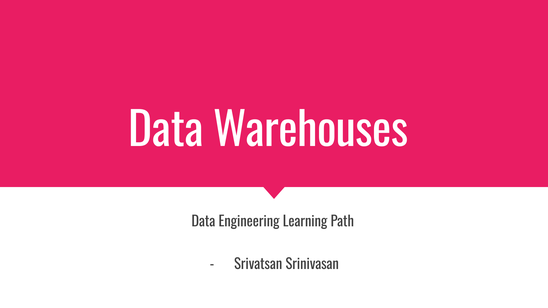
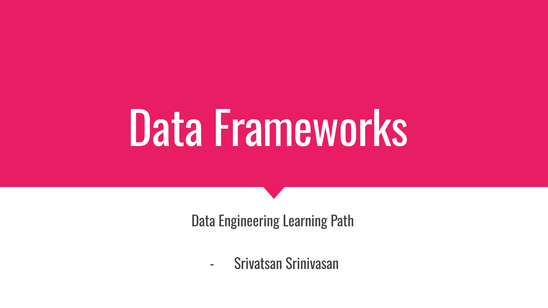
Warehouses: Warehouses -> Frameworks (311, 131)
